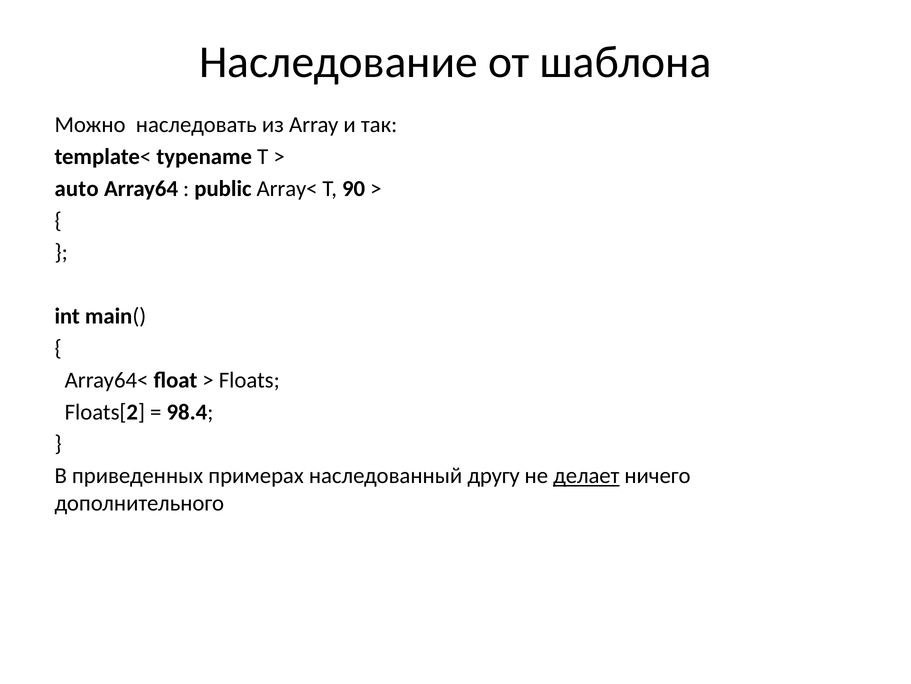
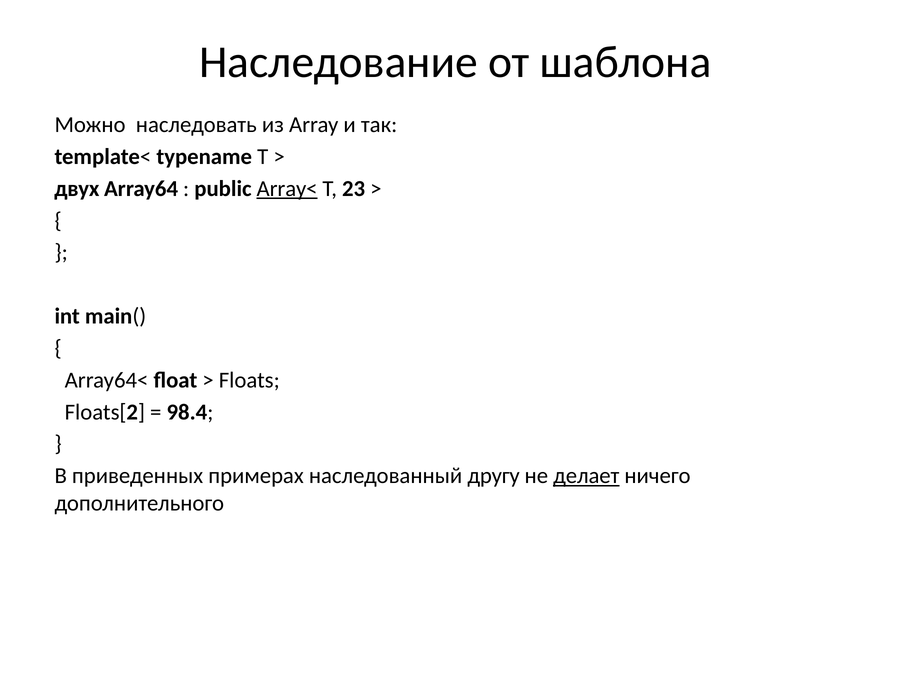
auto: auto -> двух (77, 188)
Array< underline: none -> present (287, 188)
90: 90 -> 23 (354, 188)
